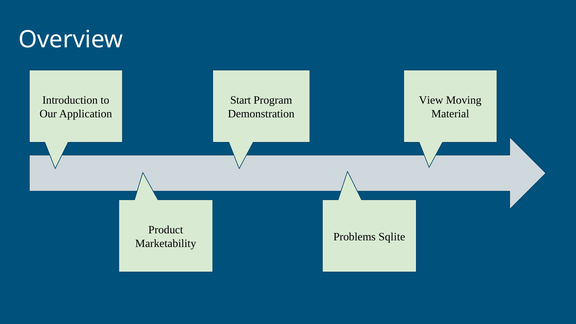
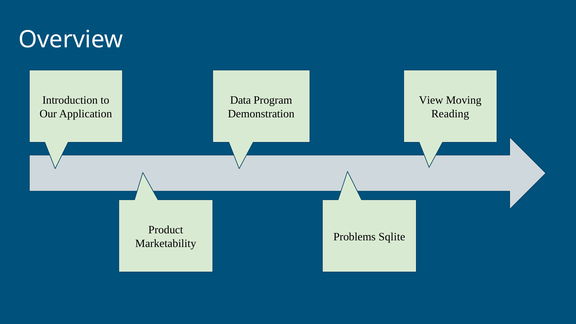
Start: Start -> Data (241, 100)
Material: Material -> Reading (450, 114)
